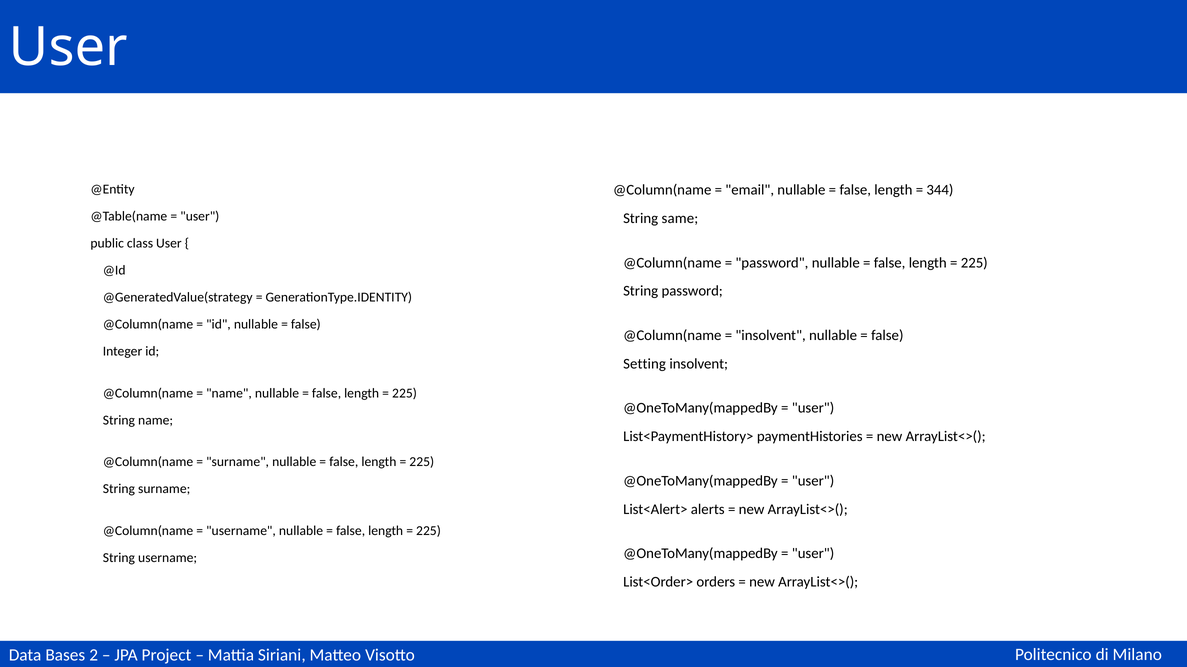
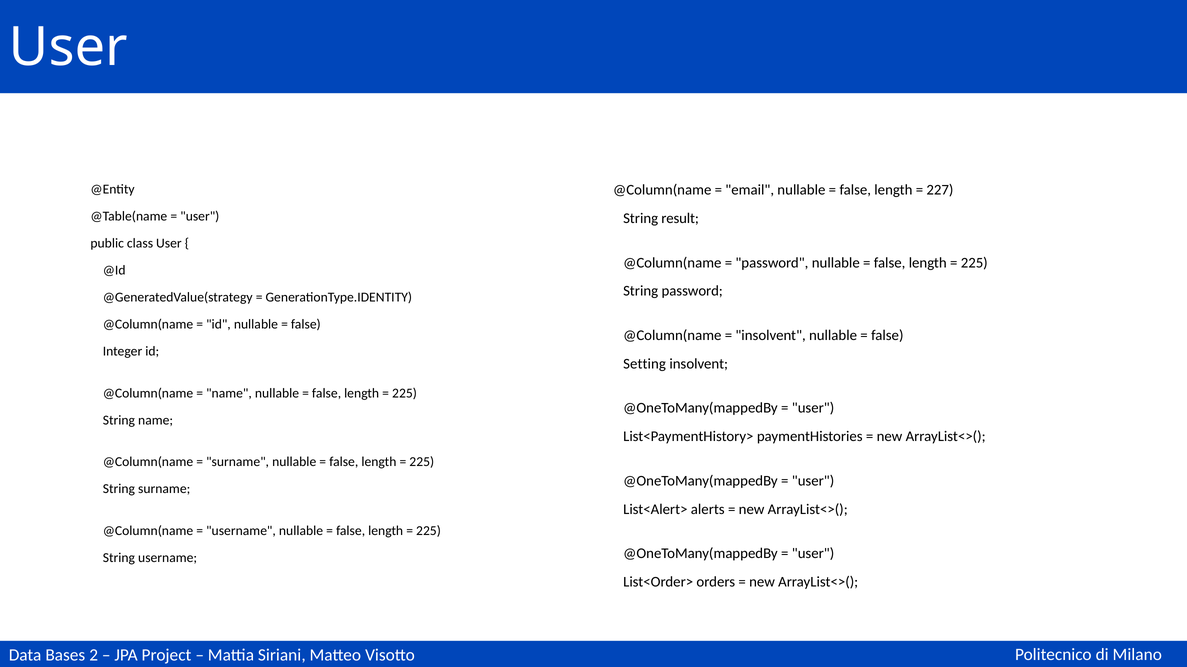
344: 344 -> 227 (940, 190)
same: same -> result (680, 219)
